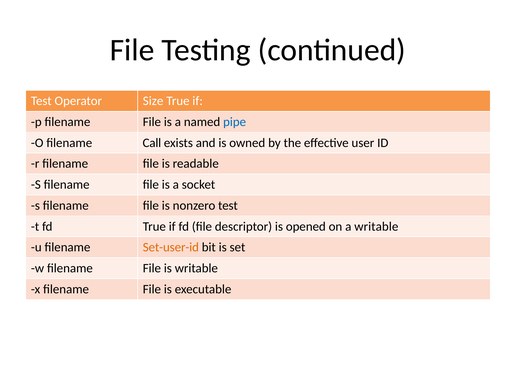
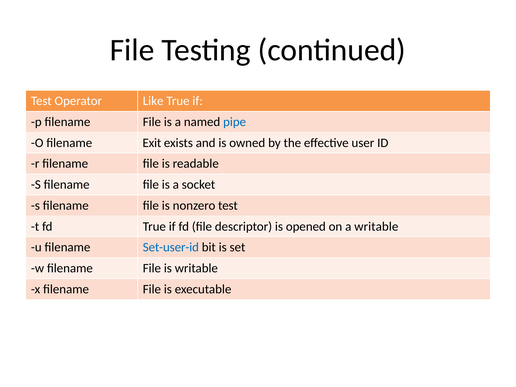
Size: Size -> Like (153, 101)
Call: Call -> Exit (152, 143)
Set-user-id colour: orange -> blue (171, 247)
